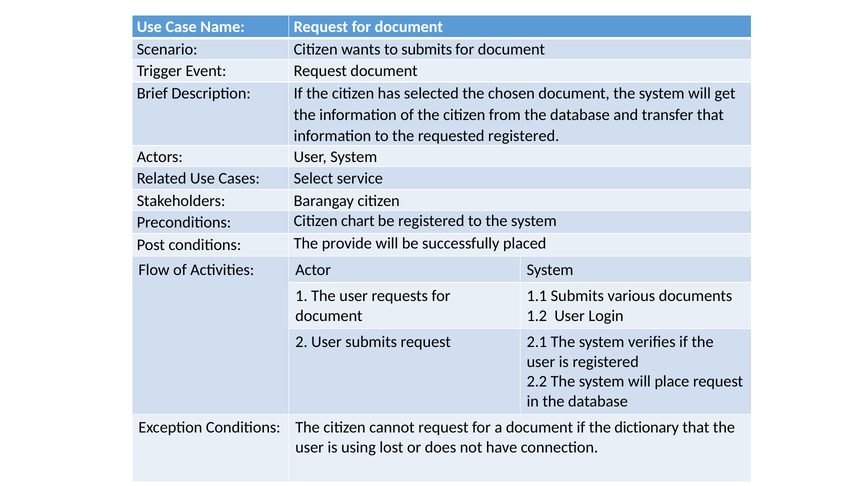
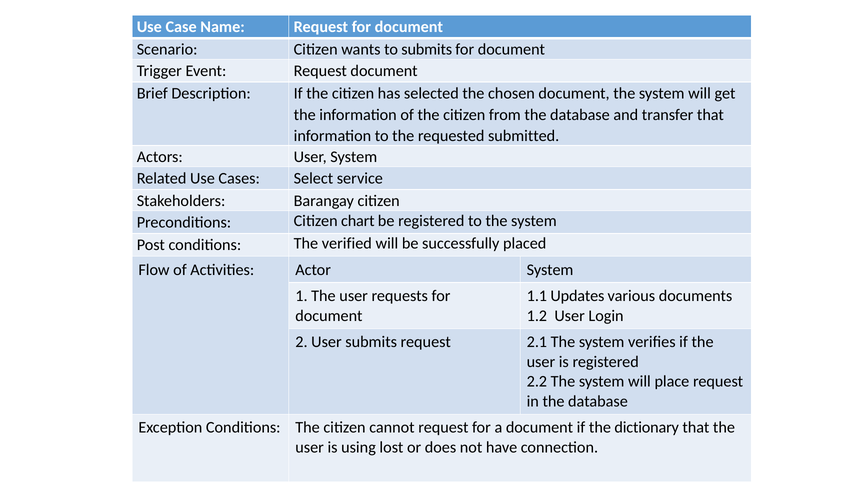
requested registered: registered -> submitted (524, 136)
provide: provide -> verified (347, 244)
1.1 Submits: Submits -> Updates (577, 296)
